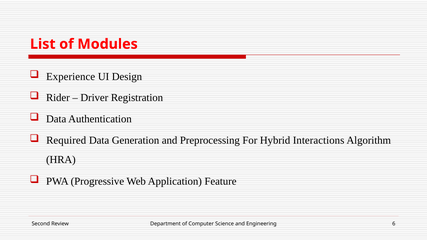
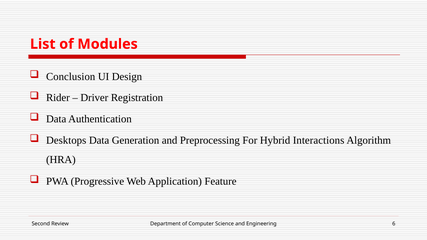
Experience: Experience -> Conclusion (71, 77)
Required: Required -> Desktops (66, 141)
